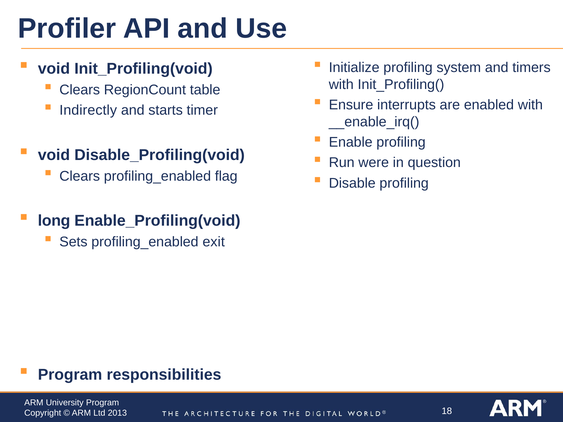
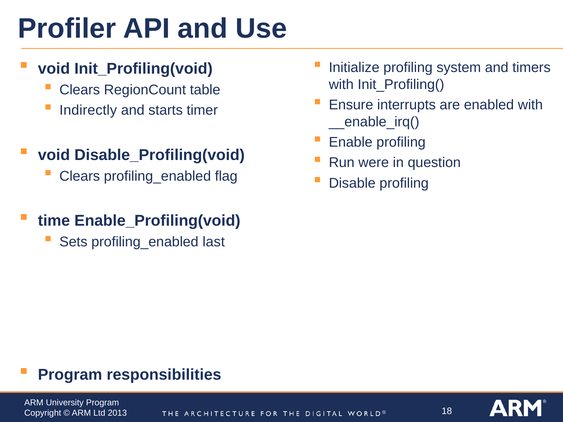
long: long -> time (54, 221)
exit: exit -> last (214, 242)
